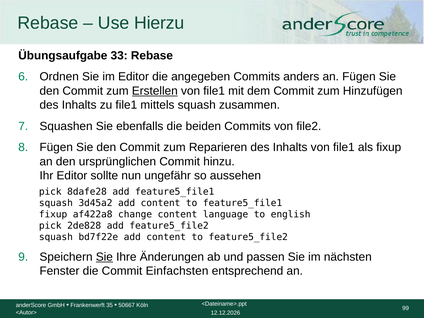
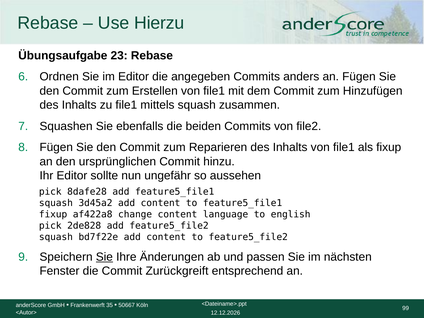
33: 33 -> 23 (119, 56)
Erstellen underline: present -> none (155, 91)
Einfachsten: Einfachsten -> Zurückgreift (177, 271)
